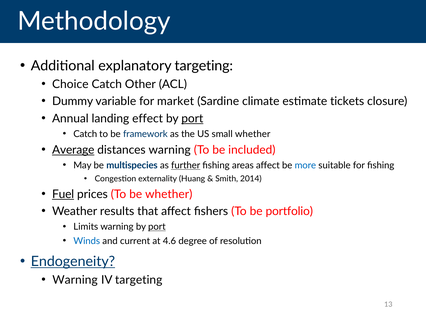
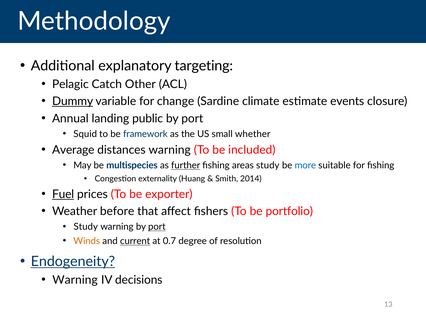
Choice: Choice -> Pelagic (70, 84)
Dummy underline: none -> present (73, 101)
market: market -> change (176, 101)
tickets: tickets -> events (347, 101)
effect: effect -> public (148, 119)
port underline: present -> none (192, 119)
Catch: Catch -> Squid (85, 134)
Average underline: present -> none (73, 150)
areas affect: affect -> study (268, 166)
be whether: whether -> exporter (169, 194)
results: results -> before (117, 212)
Limits: Limits -> Study (86, 227)
Winds colour: blue -> orange (87, 241)
current underline: none -> present (135, 241)
4.6: 4.6 -> 0.7 (169, 241)
IV targeting: targeting -> decisions (139, 280)
